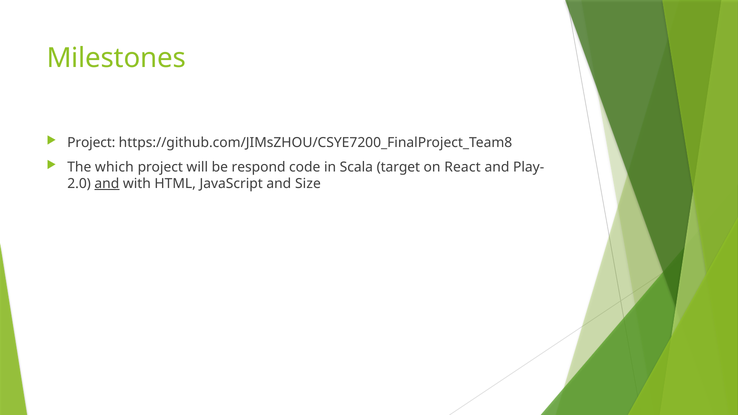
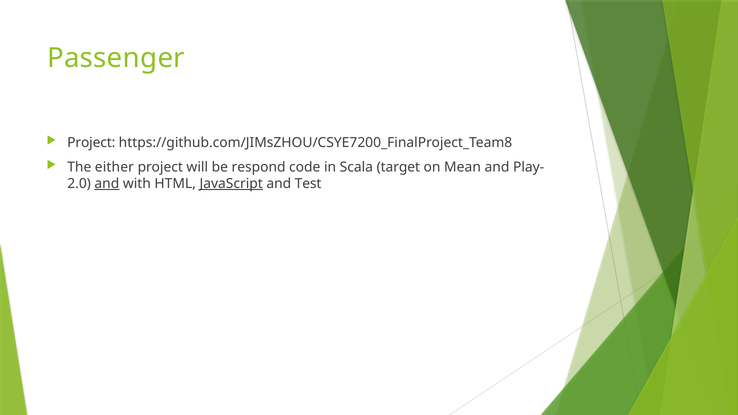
Milestones: Milestones -> Passenger (116, 58)
which: which -> either (114, 167)
React: React -> Mean (463, 167)
JavaScript underline: none -> present (231, 184)
Size: Size -> Test (308, 184)
